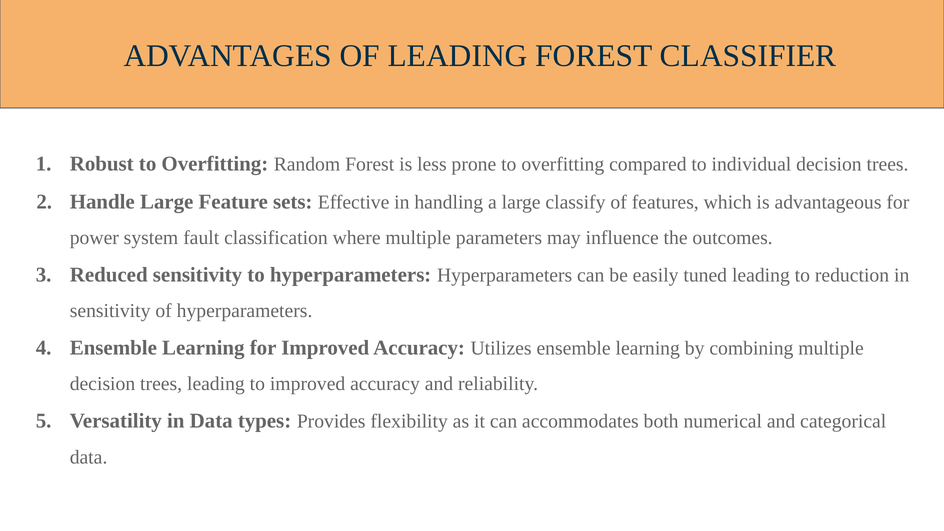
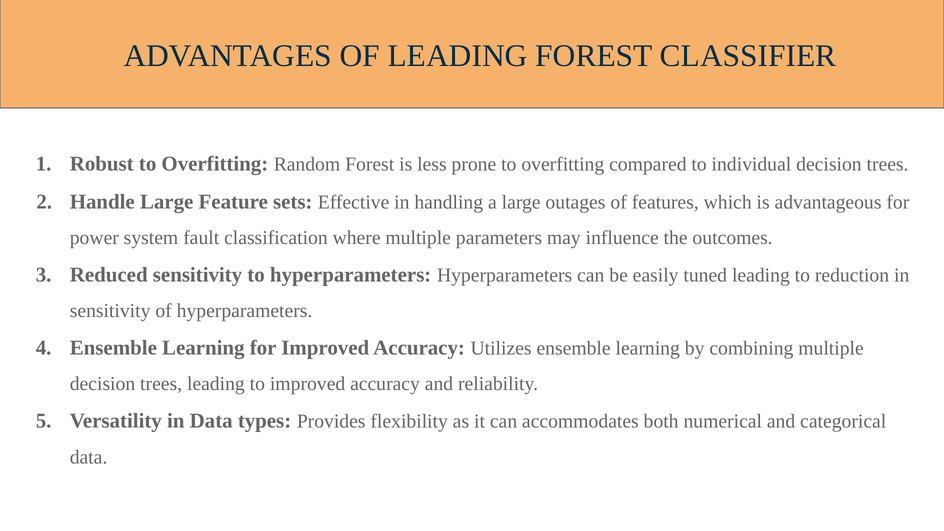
classify: classify -> outages (575, 202)
